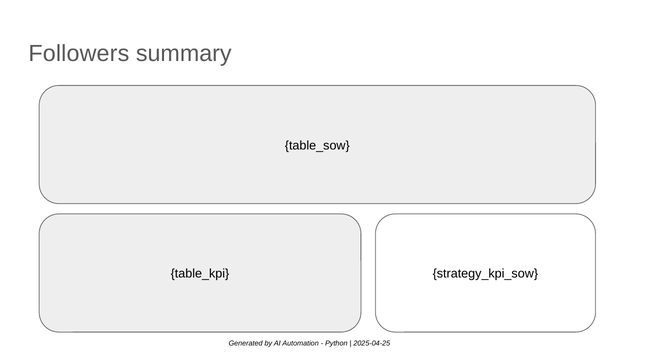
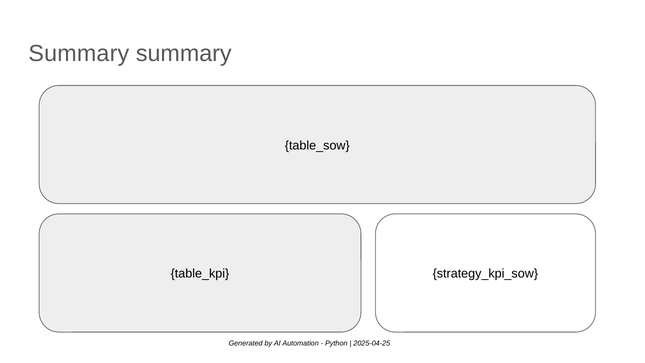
Followers: Followers -> Summary (79, 53)
